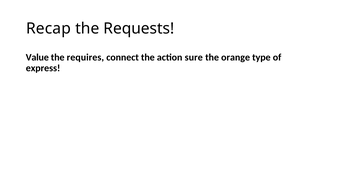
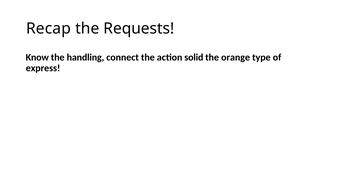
Value: Value -> Know (37, 57)
requires: requires -> handling (85, 57)
sure: sure -> solid (194, 57)
